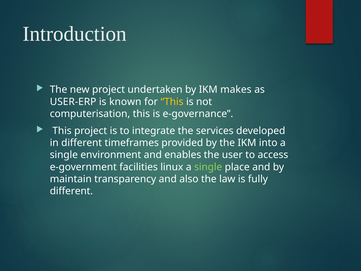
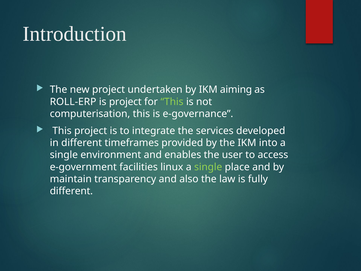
makes: makes -> aiming (236, 90)
USER-ERP: USER-ERP -> ROLL-ERP (73, 102)
is known: known -> project (125, 102)
This colour: yellow -> light green (172, 102)
